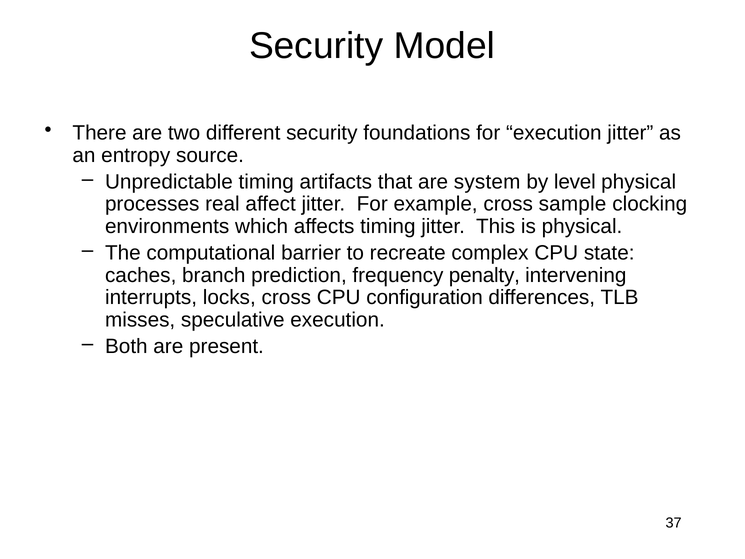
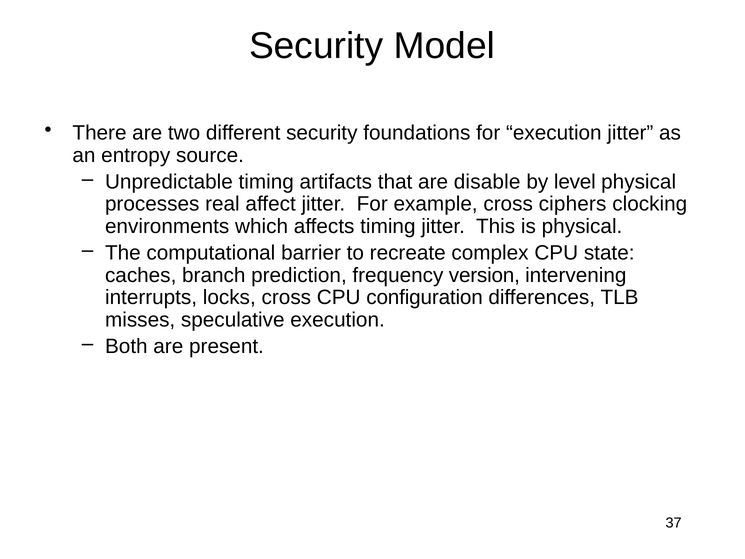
system: system -> disable (487, 182)
sample: sample -> ciphers (573, 204)
penalty: penalty -> version (484, 275)
